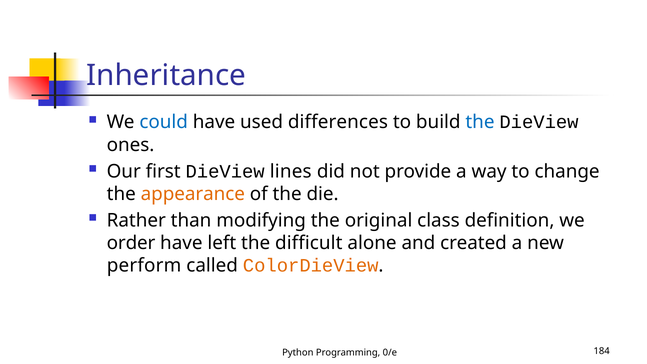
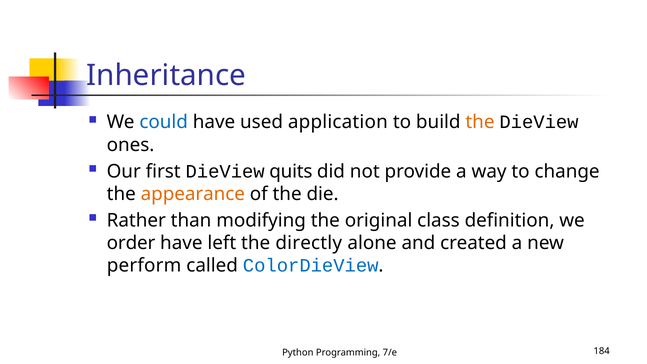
differences: differences -> application (338, 122)
the colour: blue -> orange (480, 122)
lines: lines -> quits (291, 171)
difficult: difficult -> directly (309, 243)
ColorDieView colour: orange -> blue (311, 266)
0/e: 0/e -> 7/e (390, 352)
